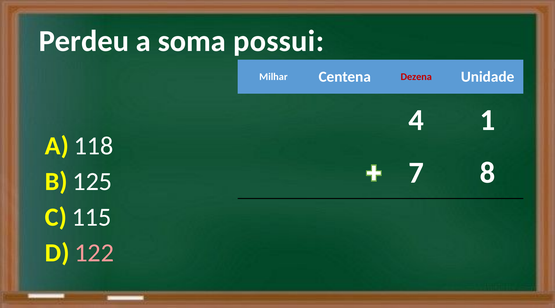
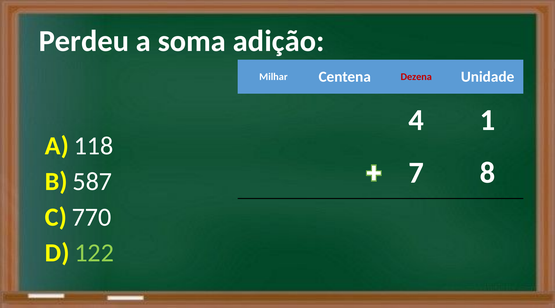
possui: possui -> adição (279, 41)
125: 125 -> 587 (92, 182)
115: 115 -> 770 (92, 217)
122 colour: pink -> light green (94, 253)
